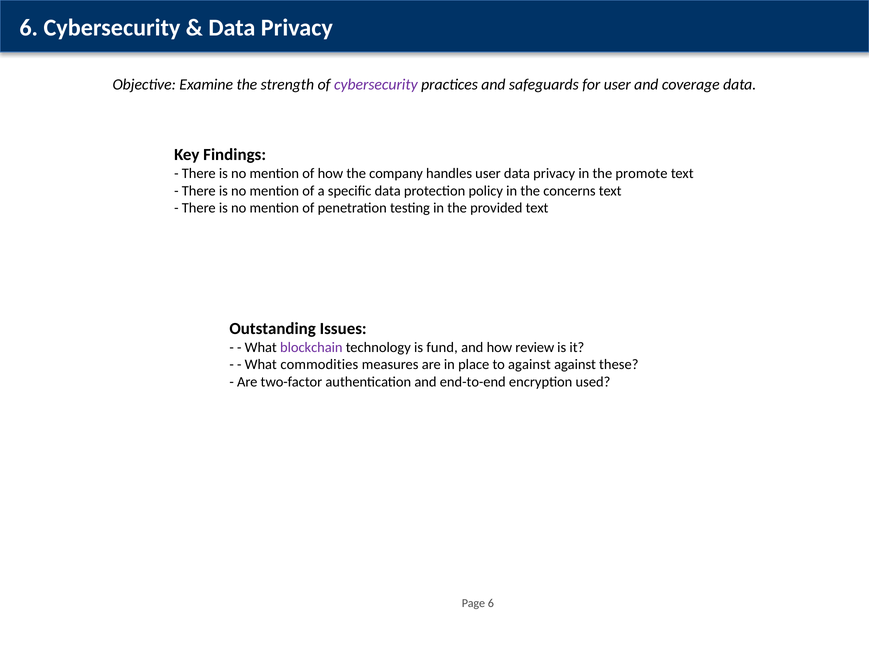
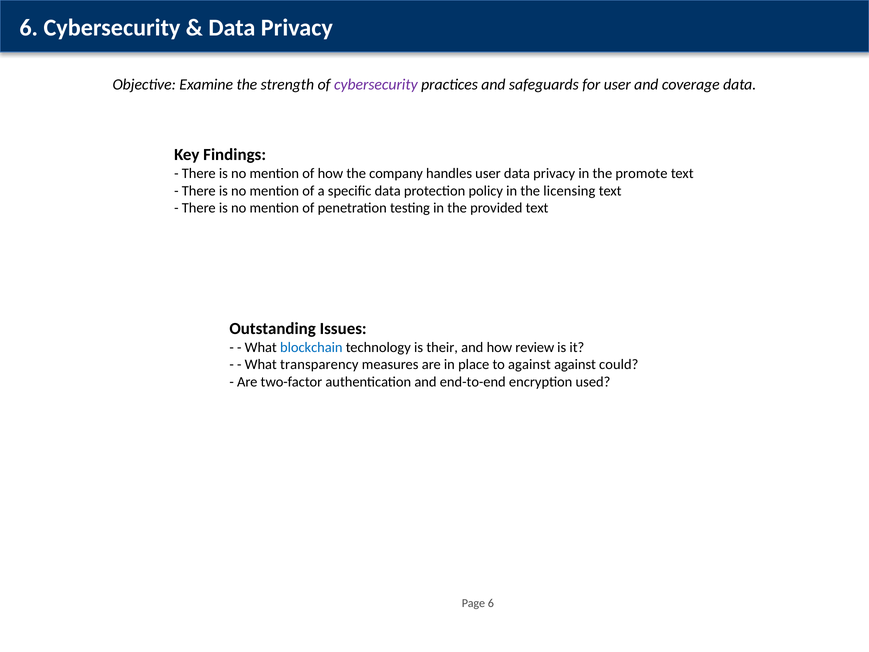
concerns: concerns -> licensing (569, 191)
blockchain colour: purple -> blue (311, 347)
fund: fund -> their (442, 347)
commodities: commodities -> transparency (319, 364)
these: these -> could (619, 364)
